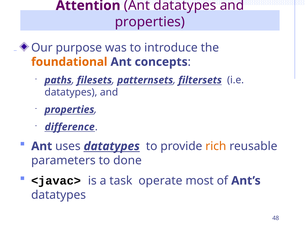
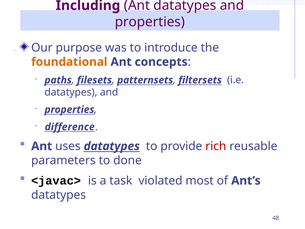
Attention: Attention -> Including (88, 6)
rich colour: orange -> red (216, 146)
operate: operate -> violated (160, 180)
